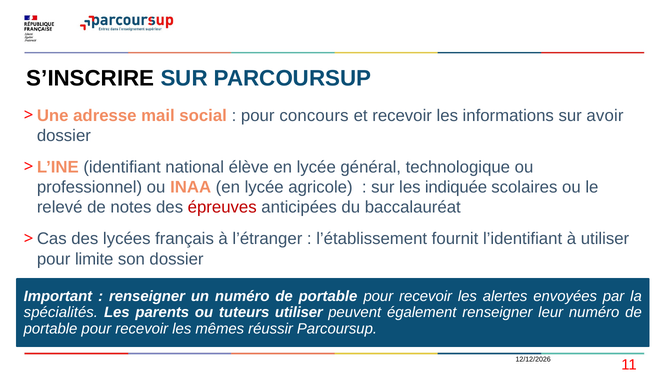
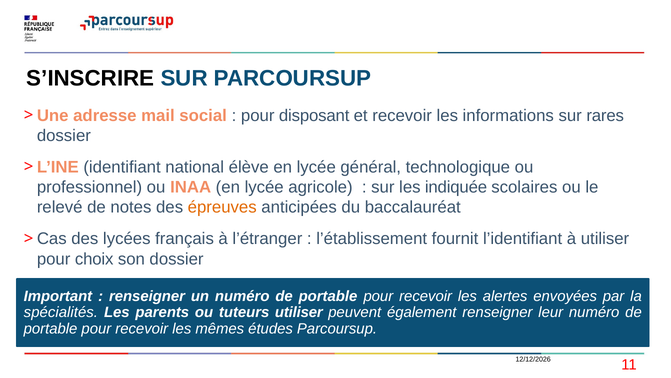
concours: concours -> disposant (314, 115)
avoir: avoir -> rares (605, 115)
épreuves colour: red -> orange (222, 207)
limite: limite -> choix (94, 259)
réussir: réussir -> études (271, 328)
